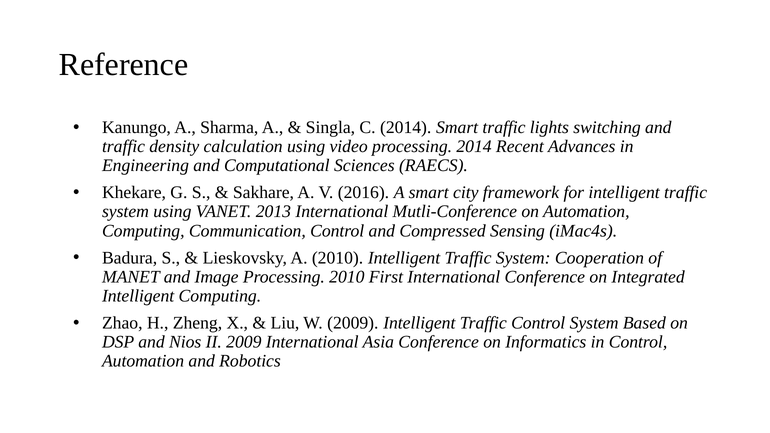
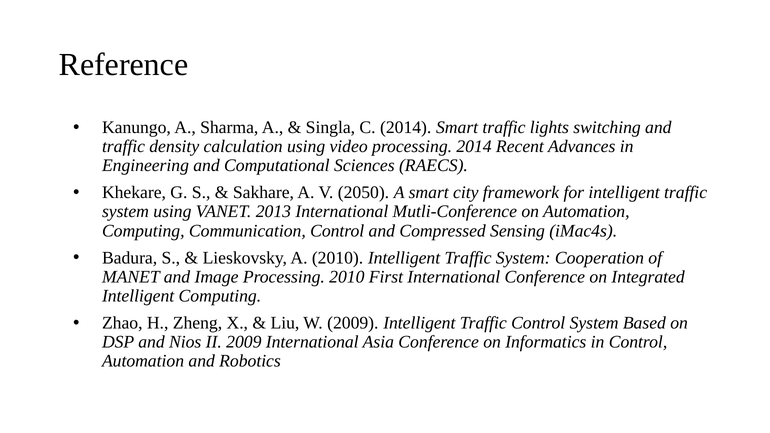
2016: 2016 -> 2050 (363, 193)
